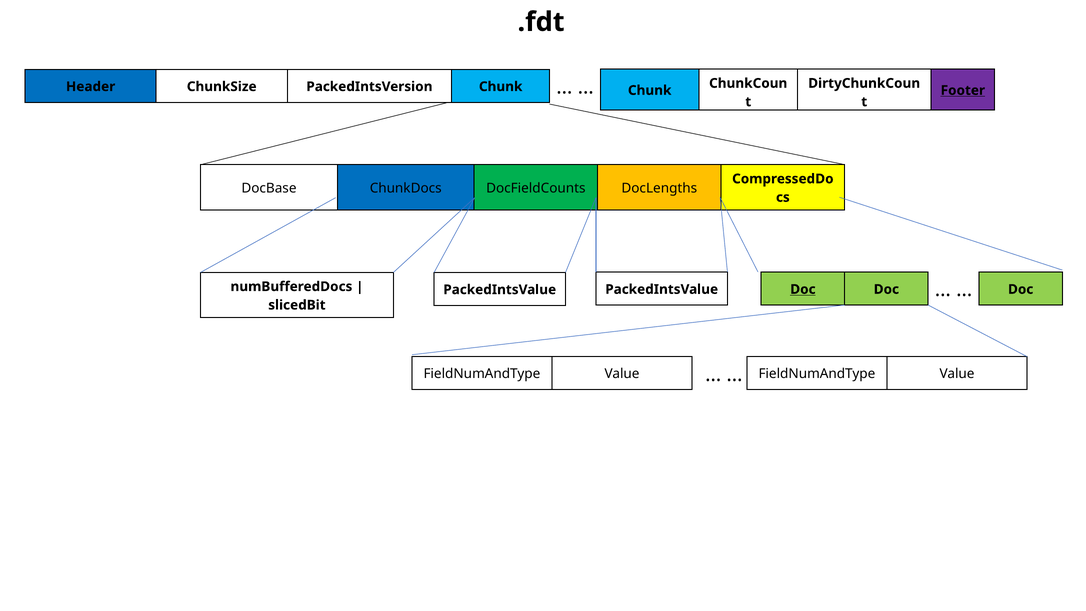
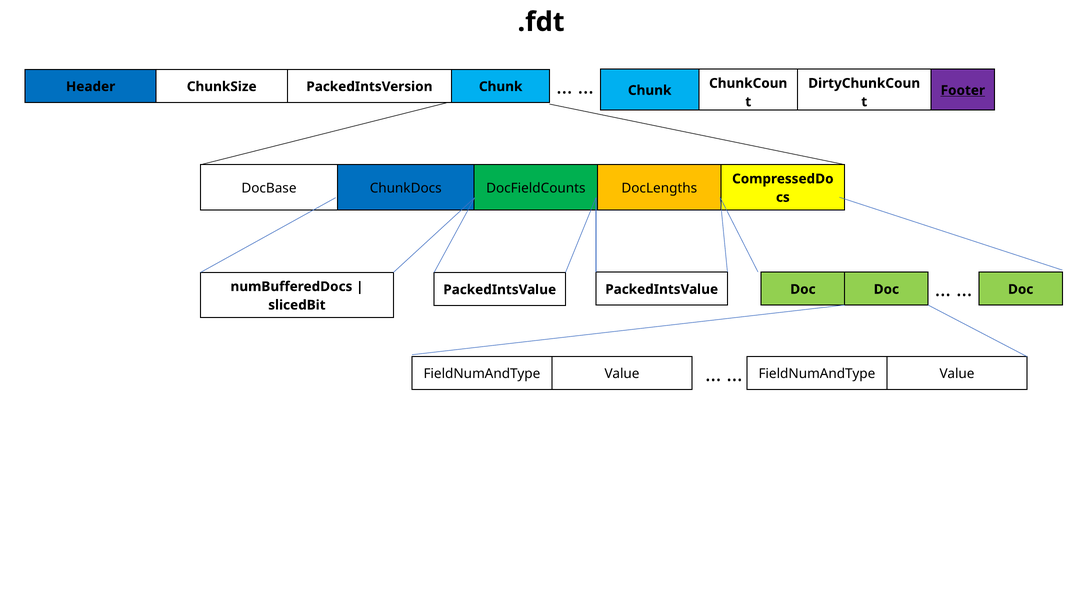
Doc underline: present -> none (803, 289)
